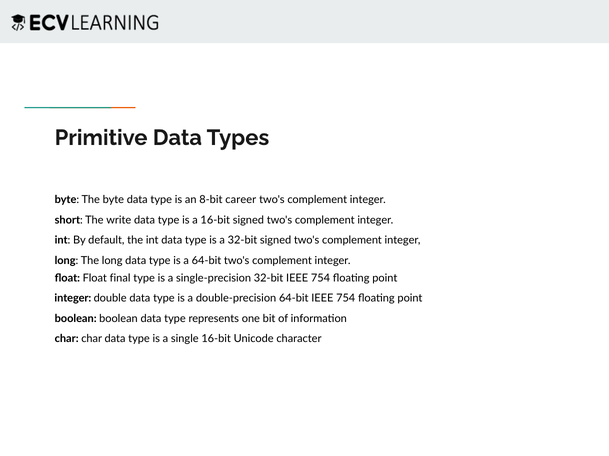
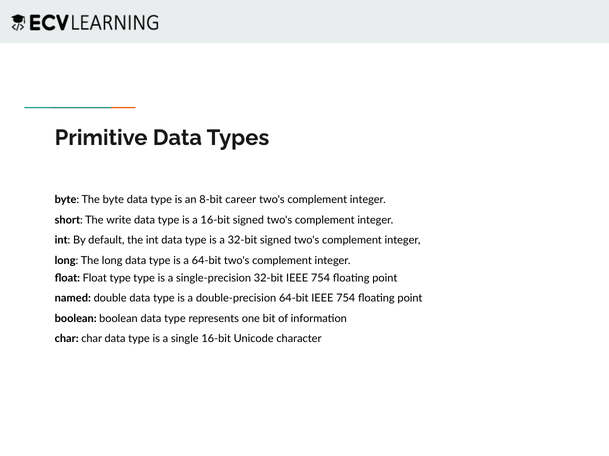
Float final: final -> type (120, 279)
integer: integer -> named (73, 299)
